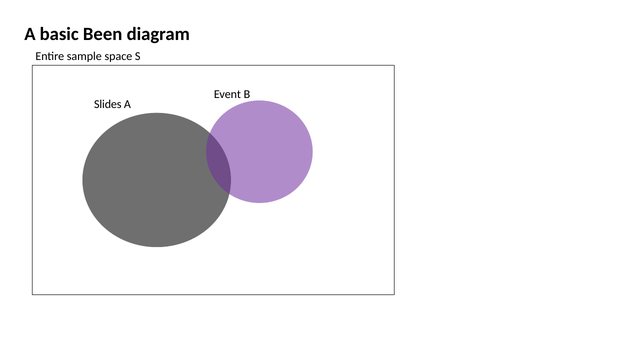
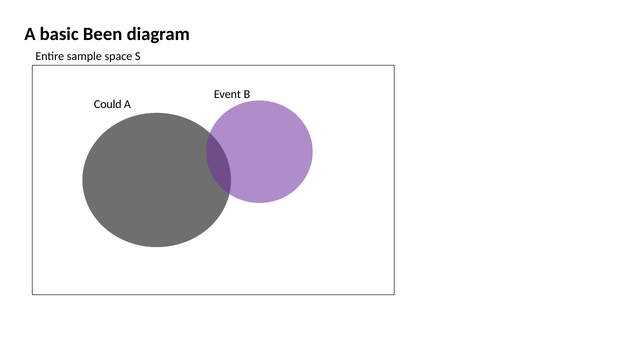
Slides: Slides -> Could (108, 104)
